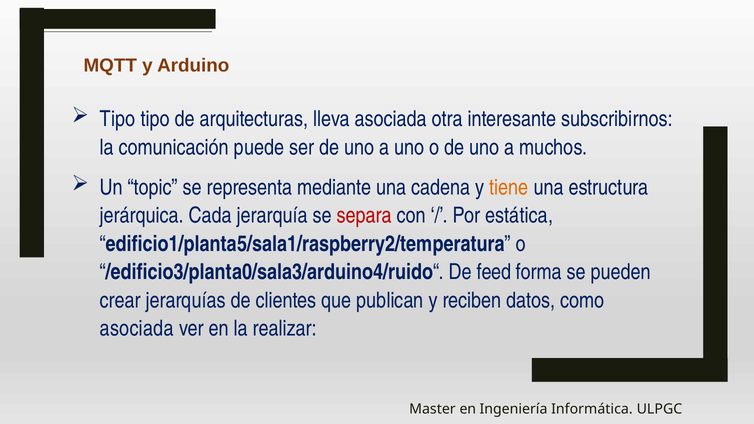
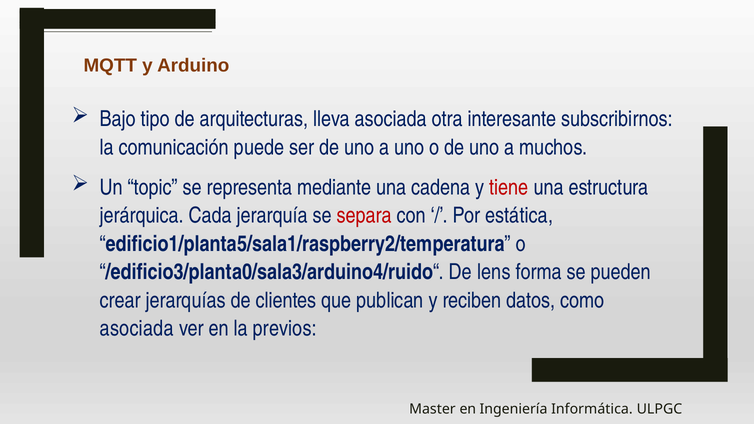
Tipo: Tipo -> Bajo (118, 119)
tiene colour: orange -> red (509, 187)
feed: feed -> lens (494, 272)
realizar: realizar -> previos (285, 329)
